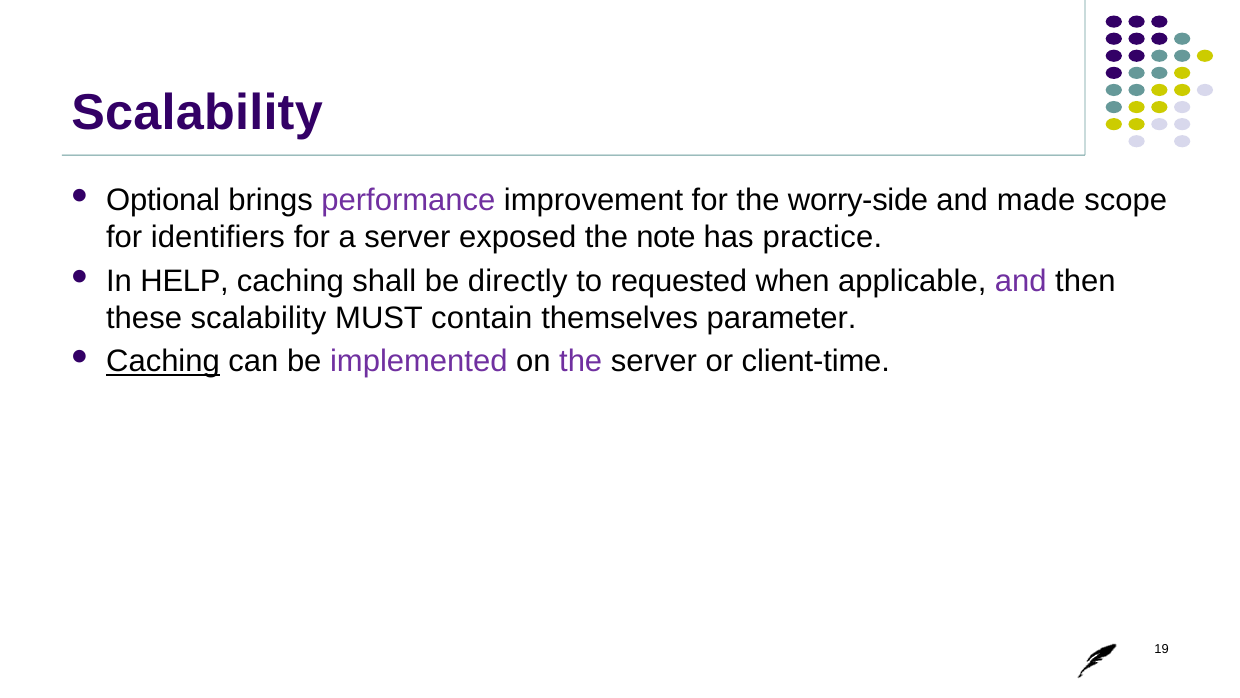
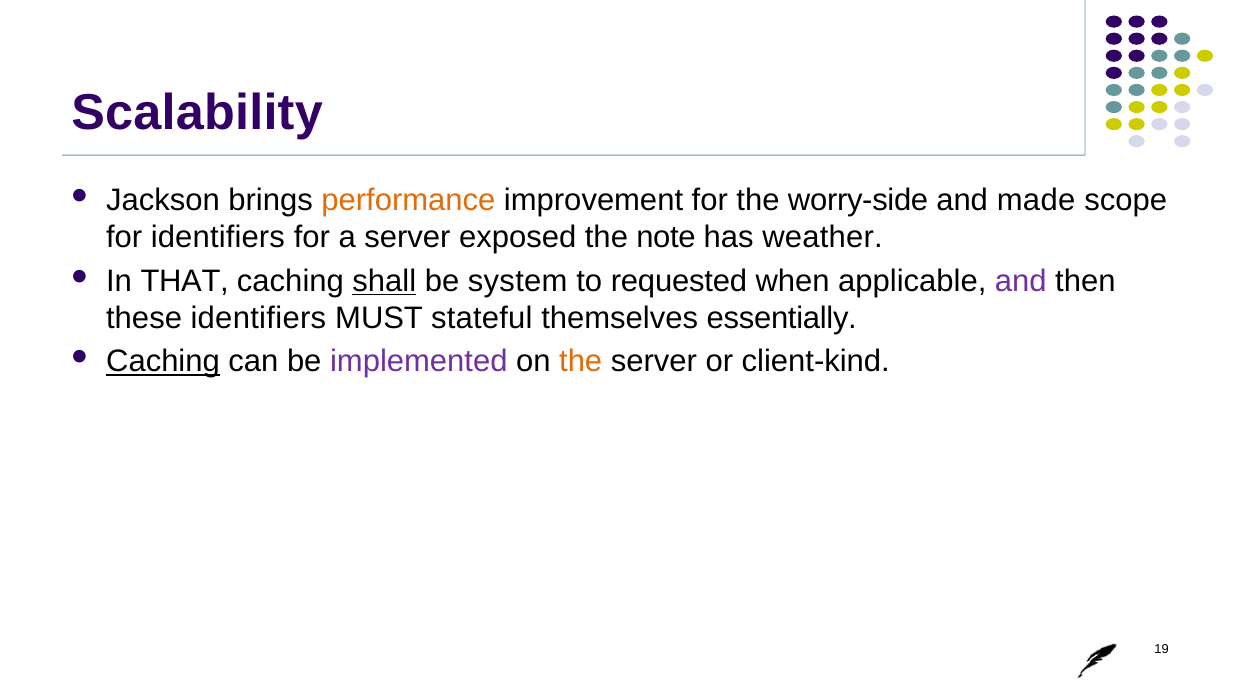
Optional: Optional -> Jackson (163, 200)
performance colour: purple -> orange (408, 200)
practice: practice -> weather (822, 237)
HELP: HELP -> THAT (185, 281)
shall underline: none -> present (384, 281)
directly: directly -> system (518, 281)
these scalability: scalability -> identifiers (258, 318)
contain: contain -> stateful (482, 318)
parameter: parameter -> essentially (782, 318)
the colour: purple -> orange (581, 361)
client-time: client-time -> client-kind (816, 361)
